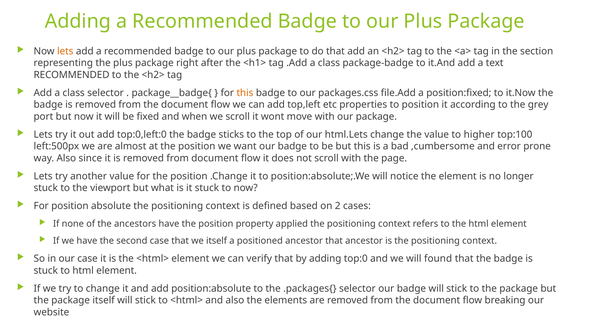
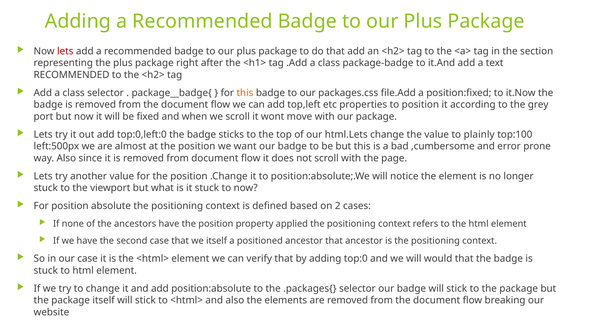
lets colour: orange -> red (65, 51)
higher: higher -> plainly (479, 134)
found: found -> would (438, 258)
